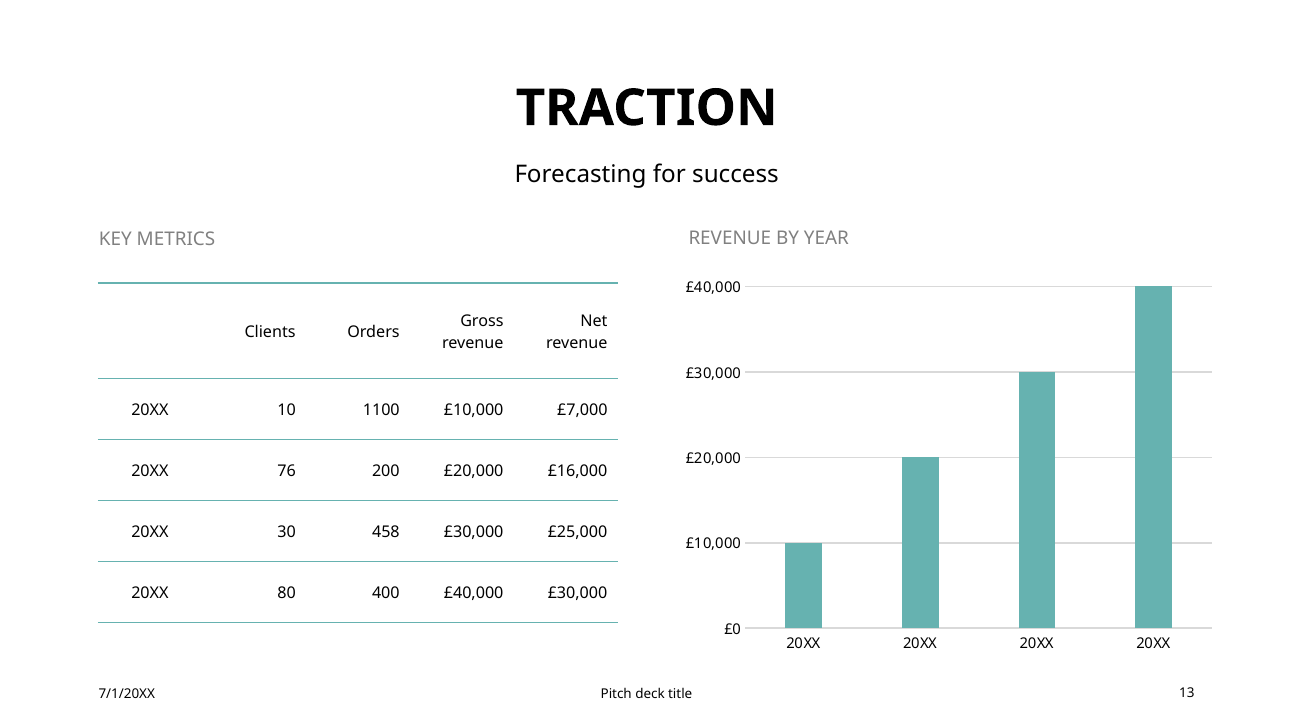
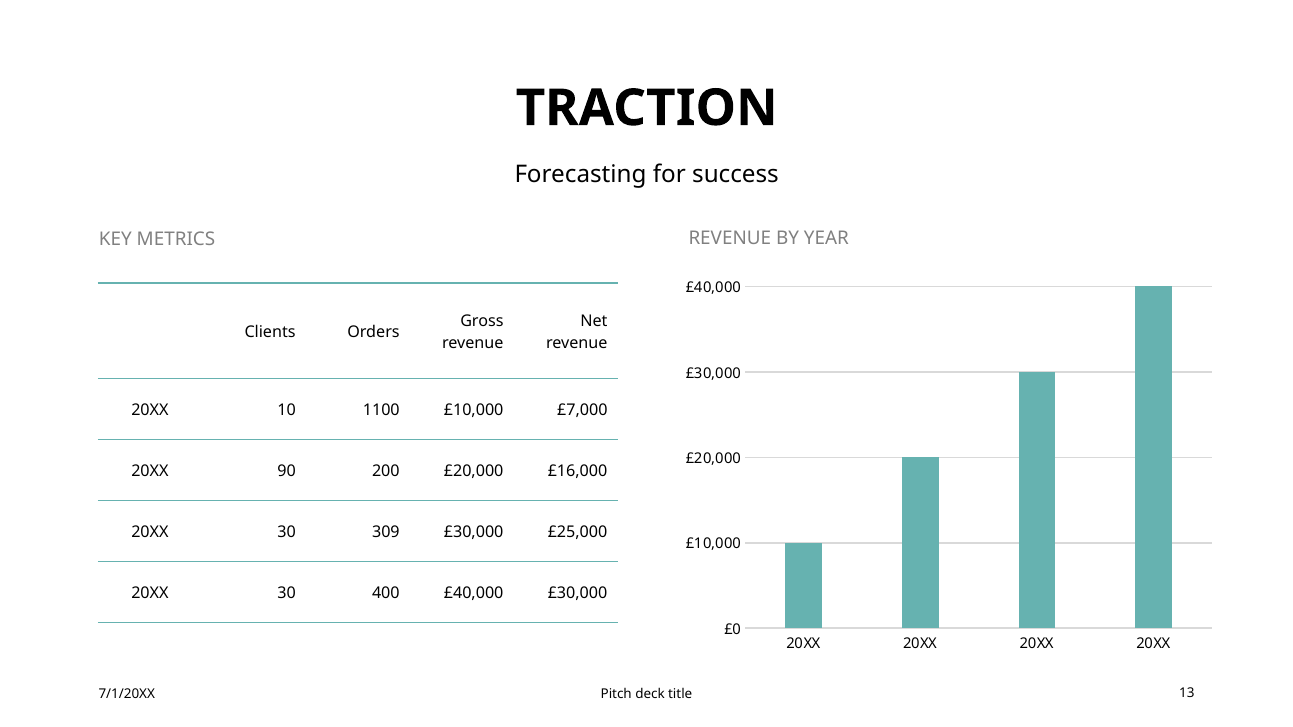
76: 76 -> 90 (287, 471)
458: 458 -> 309 (386, 532)
80: 80 -> 30 (287, 593)
